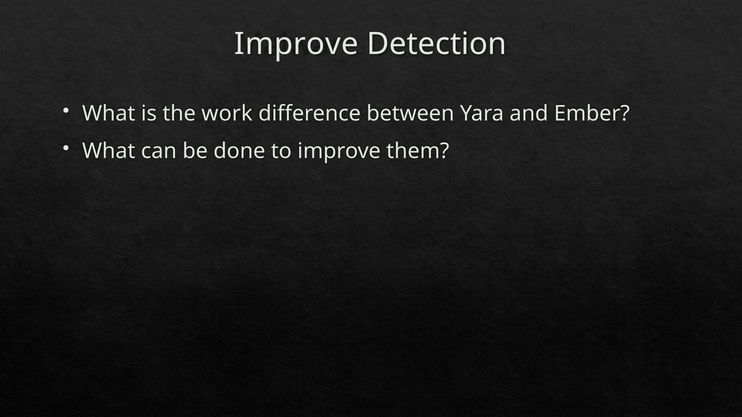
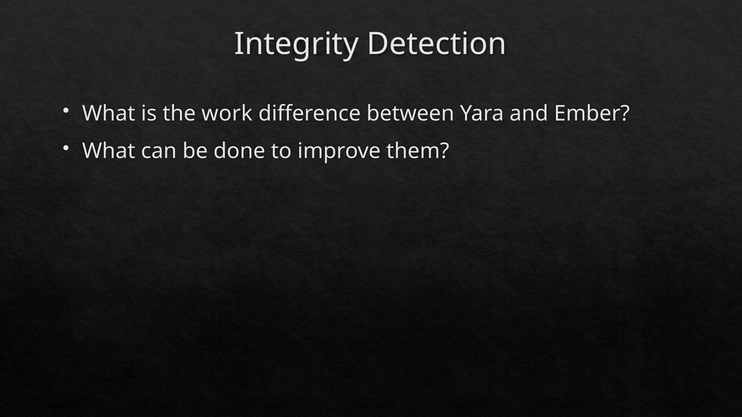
Improve: Improve -> Integrity (297, 44)
